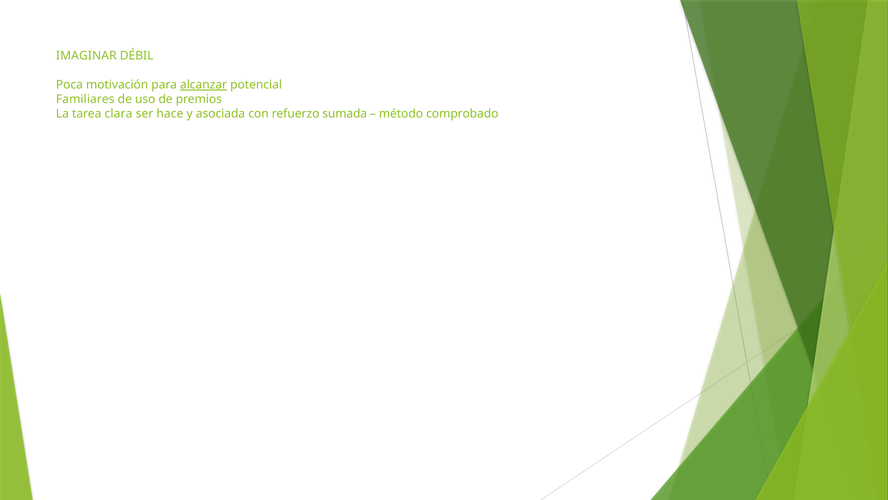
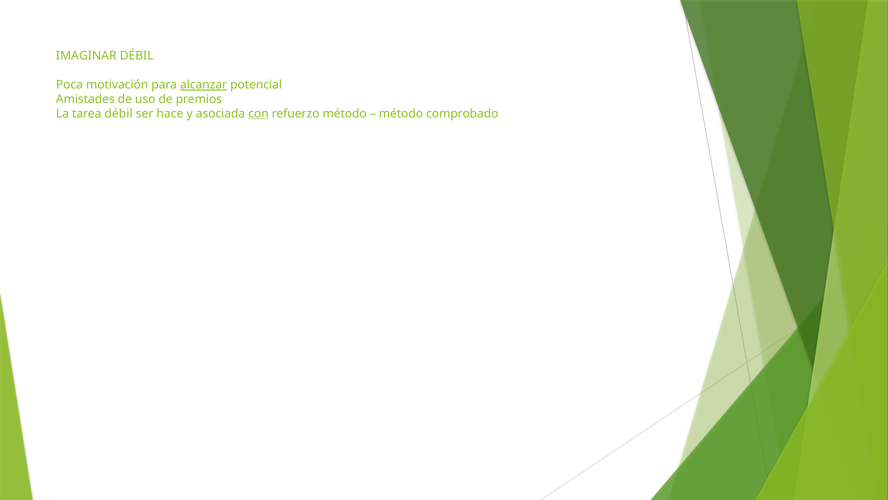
Familiares: Familiares -> Amistades (85, 99)
tarea clara: clara -> débil (119, 114)
con underline: none -> present (258, 114)
refuerzo sumada: sumada -> método (345, 114)
